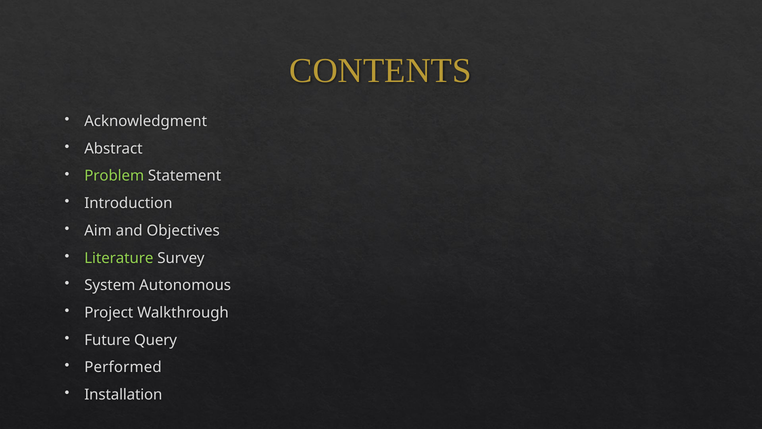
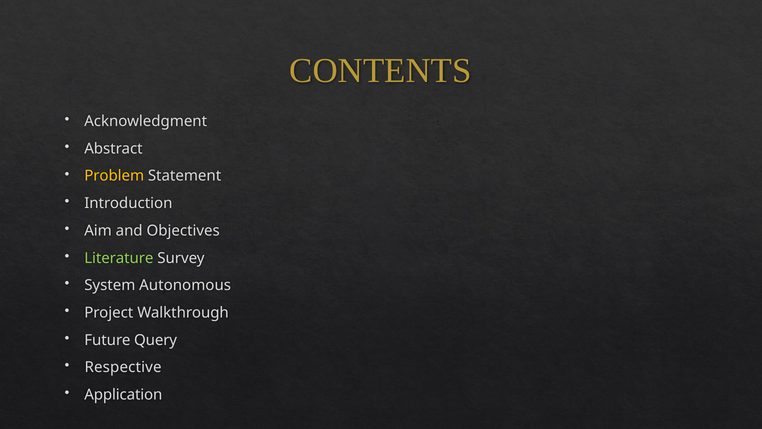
Problem colour: light green -> yellow (114, 176)
Performed: Performed -> Respective (123, 367)
Installation: Installation -> Application (123, 394)
